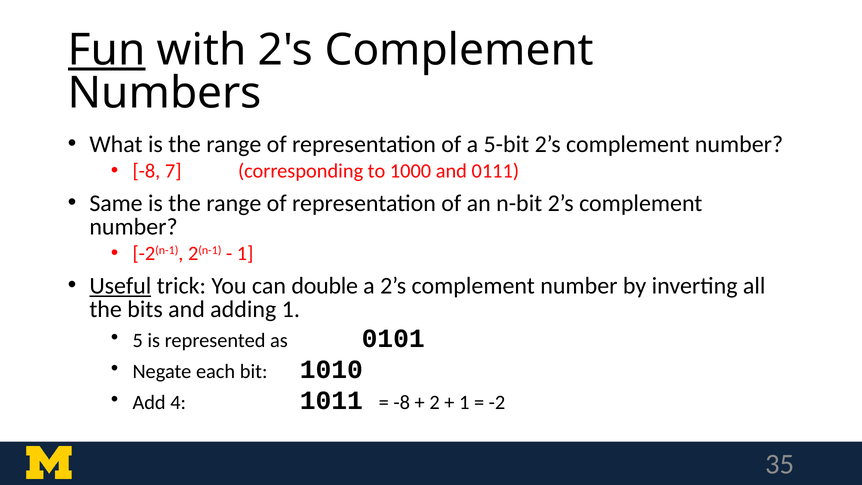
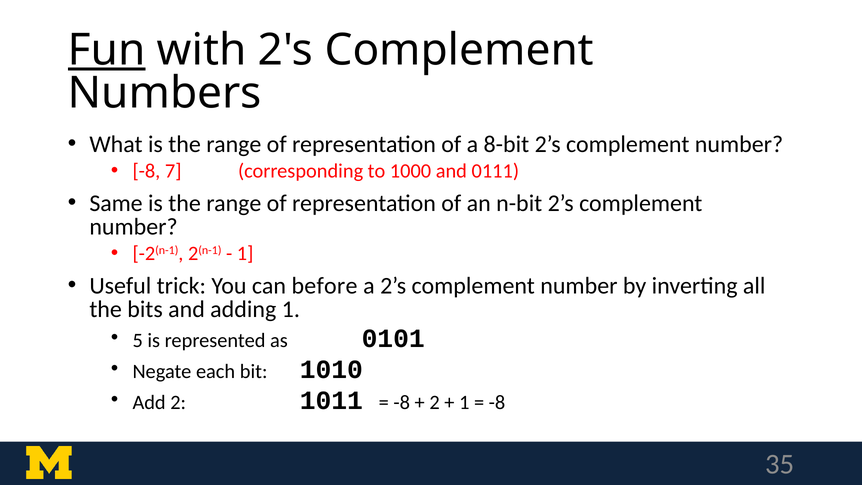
5-bit: 5-bit -> 8-bit (506, 144)
Useful underline: present -> none (120, 286)
double: double -> before (324, 286)
Add 4: 4 -> 2 (178, 403)
-2: -2 -> -8 (497, 403)
